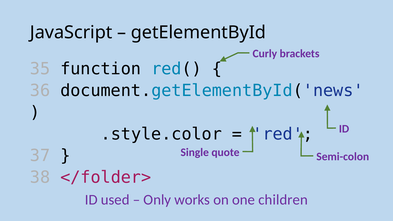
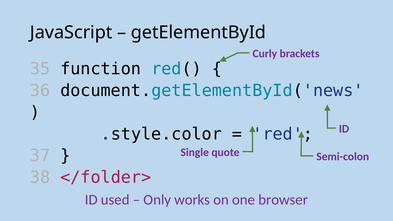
children: children -> browser (283, 200)
